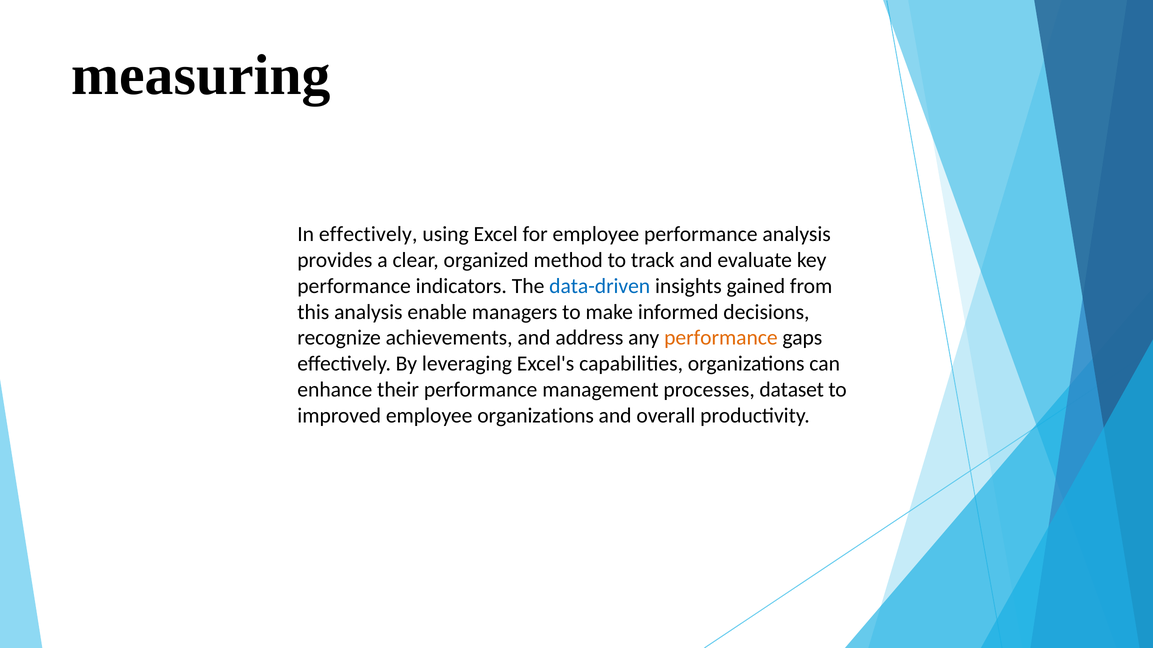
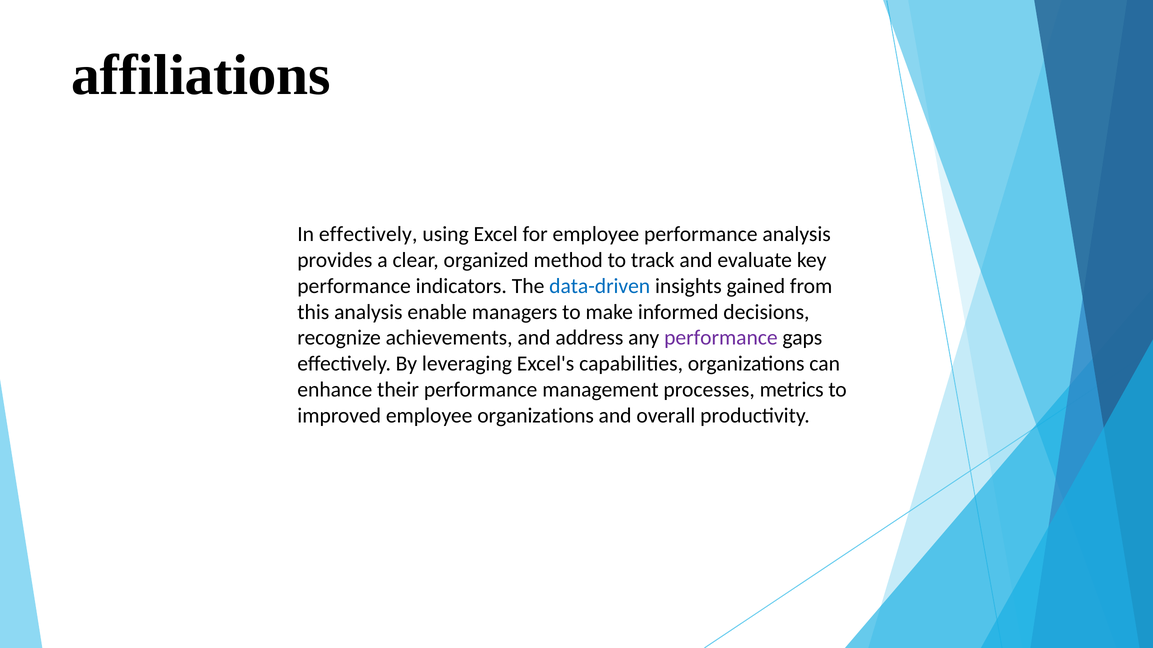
measuring: measuring -> affiliations (201, 75)
performance colour: orange -> purple (721, 338)
dataset: dataset -> metrics (792, 390)
